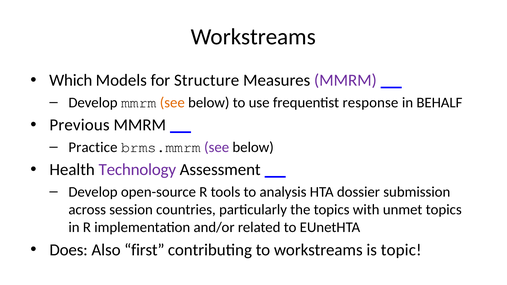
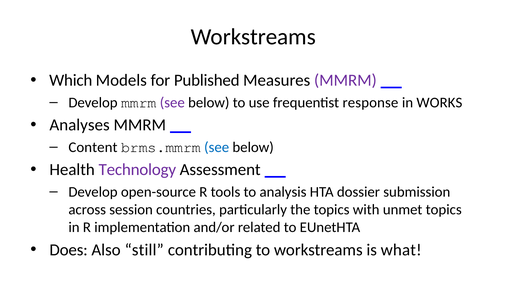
Structure: Structure -> Published (207, 80)
see colour: orange -> purple (172, 103)
BEHALF: BEHALF -> WORKS (439, 103)
Previous: Previous -> Analyses (80, 125)
Practice: Practice -> Content (93, 147)
see colour: purple -> blue (217, 147)
first: first -> still (144, 250)
topic: topic -> what (401, 250)
